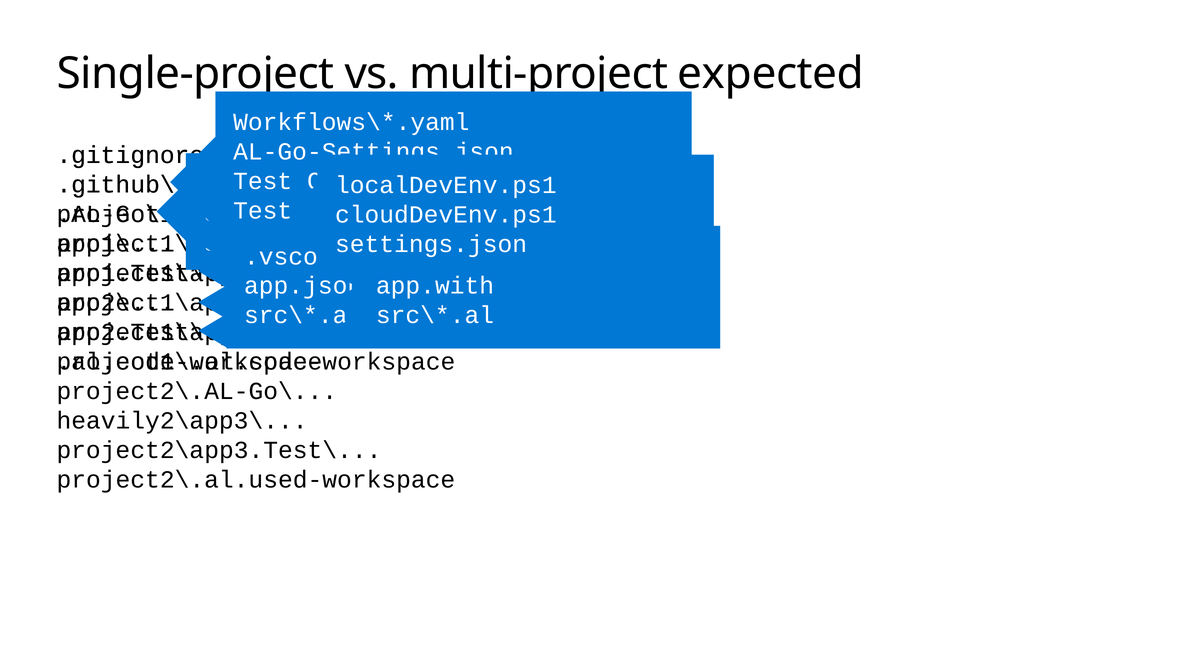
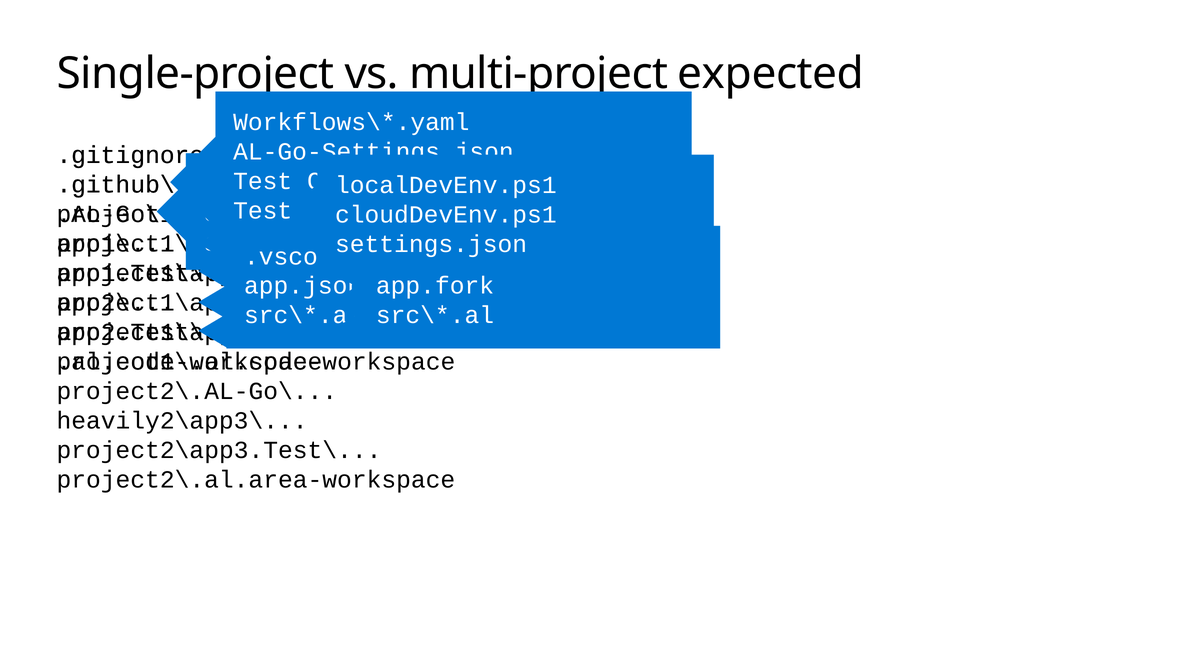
app.with: app.with -> app.fork (435, 286)
project2\.al.used-workspace: project2\.al.used-workspace -> project2\.al.area-workspace (256, 480)
